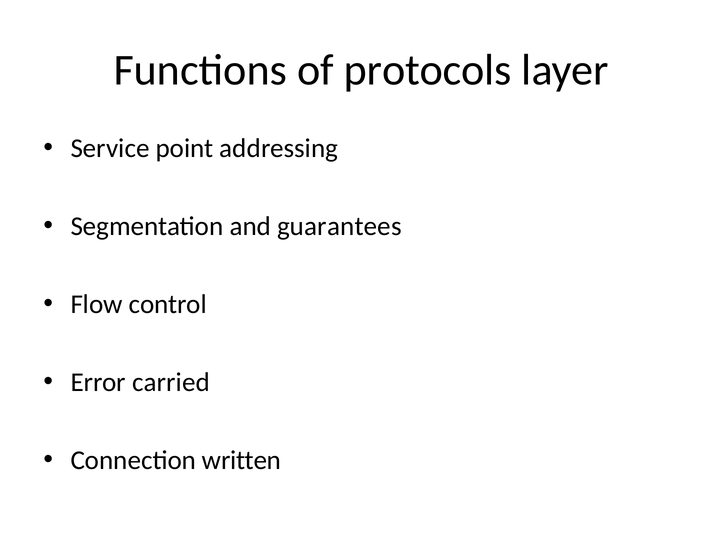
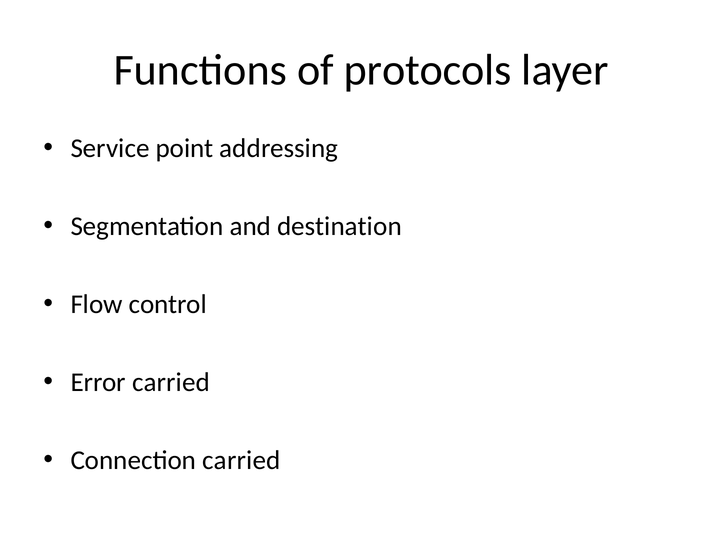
guarantees: guarantees -> destination (339, 226)
Connection written: written -> carried (241, 460)
